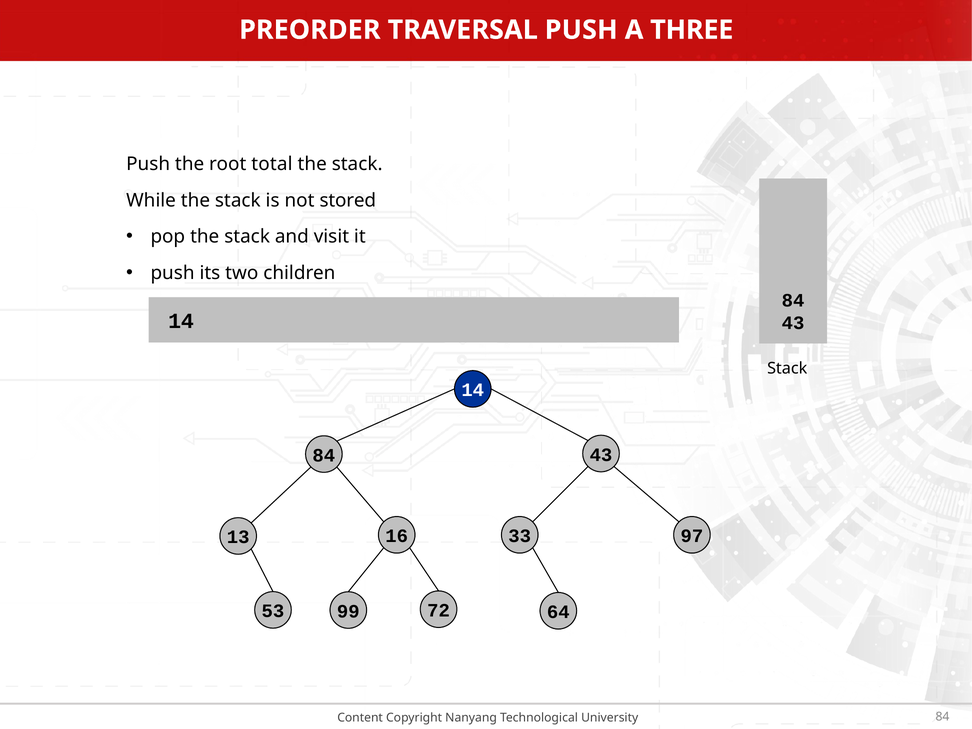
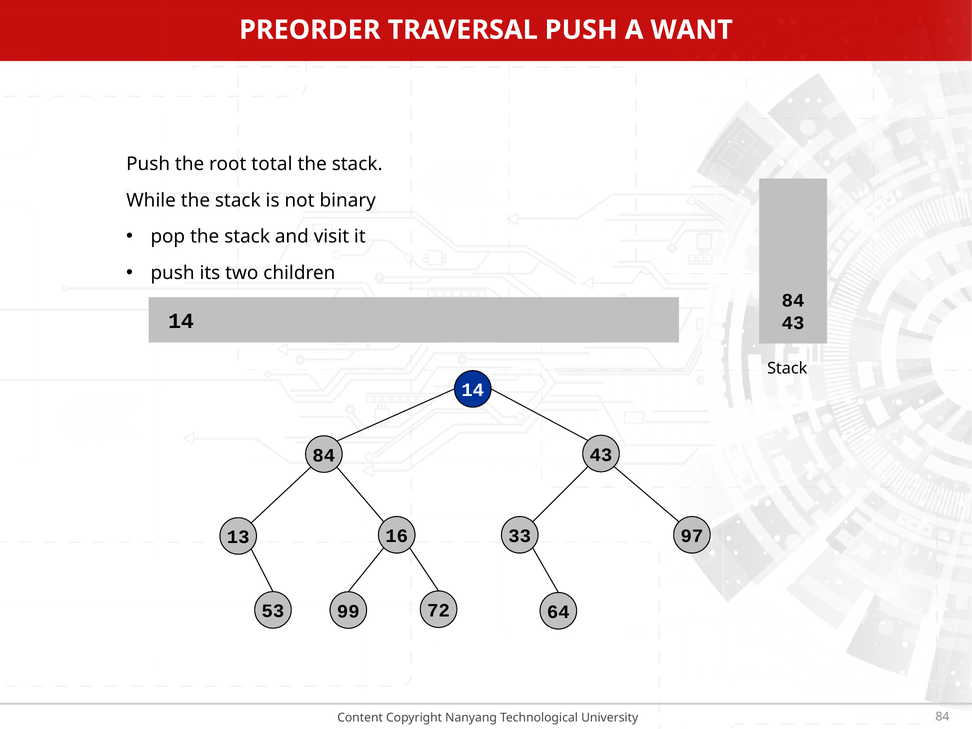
THREE: THREE -> WANT (692, 30)
stored: stored -> binary (348, 200)
